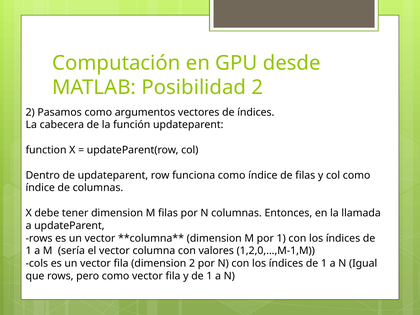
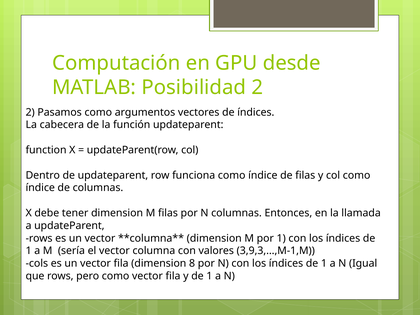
1,2,0,…,M-1,M: 1,2,0,…,M-1,M -> 3,9,3,…,M-1,M (276, 251)
dimension 2: 2 -> 8 (192, 263)
